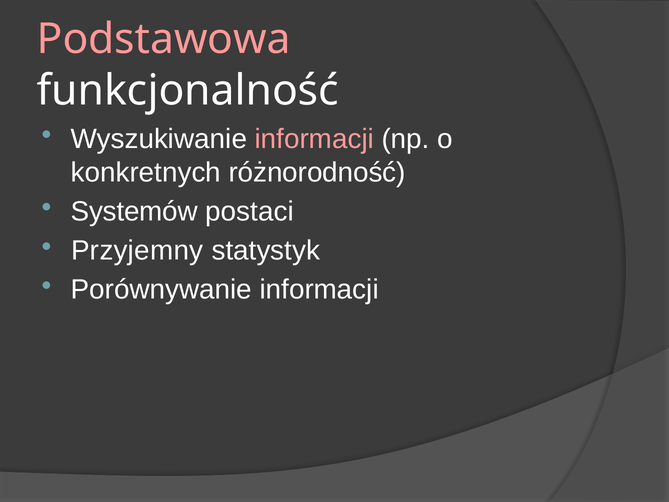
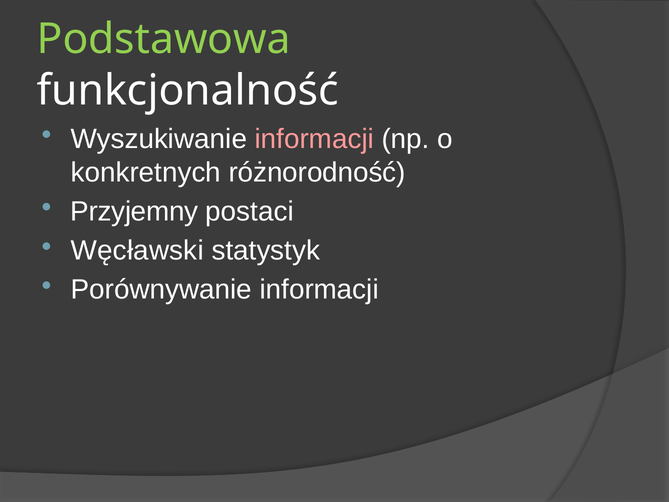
Podstawowa colour: pink -> light green (164, 39)
Systemów: Systemów -> Przyjemny (134, 212)
Przyjemny: Przyjemny -> Węcławski (137, 251)
